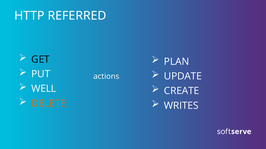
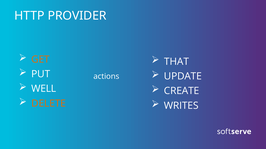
REFERRED: REFERRED -> PROVIDER (77, 16)
GET colour: black -> orange (41, 60)
PLAN: PLAN -> THAT (177, 62)
